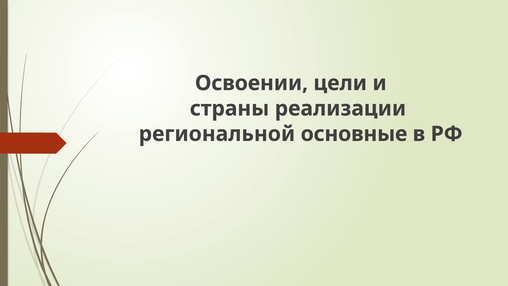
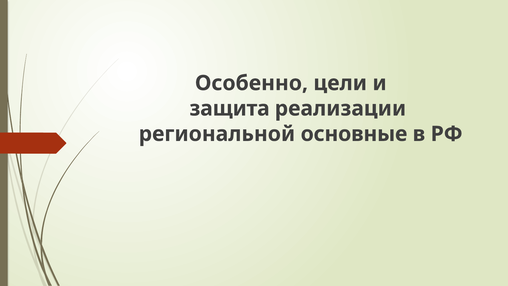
Освоении: Освоении -> Особенно (251, 83)
страны: страны -> защита (230, 108)
